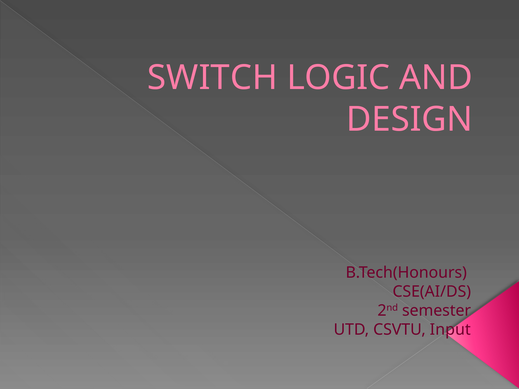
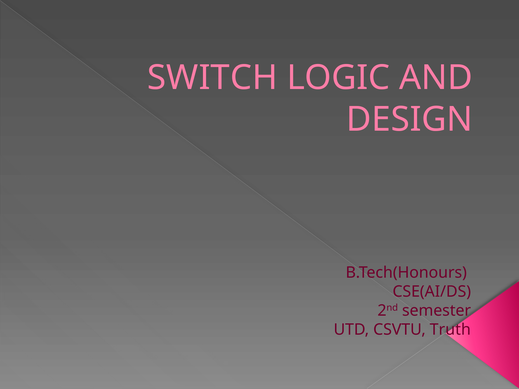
Input: Input -> Truth (450, 330)
